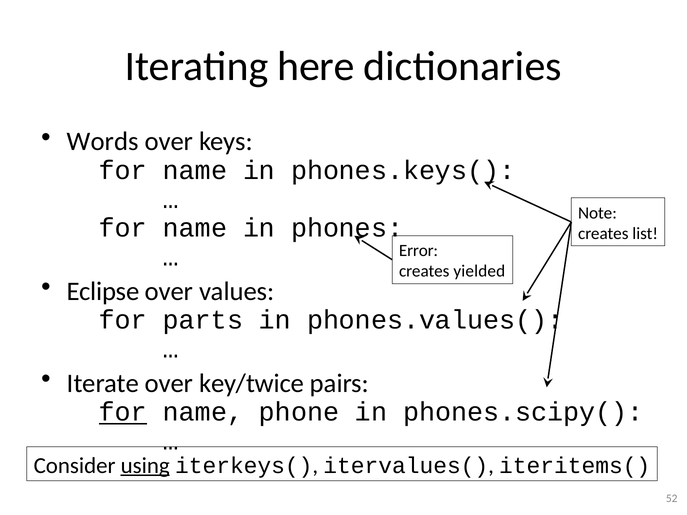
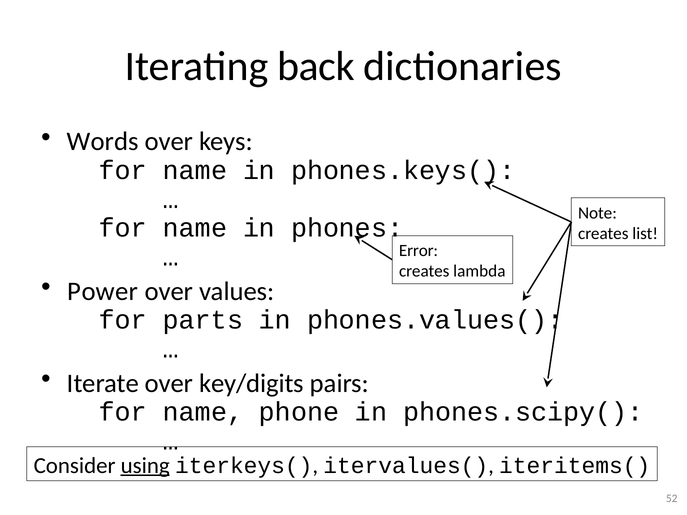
here: here -> back (316, 67)
yielded: yielded -> lambda (479, 271)
Eclipse: Eclipse -> Power (103, 291)
key/twice: key/twice -> key/digits (251, 383)
for underline: present -> none (123, 412)
